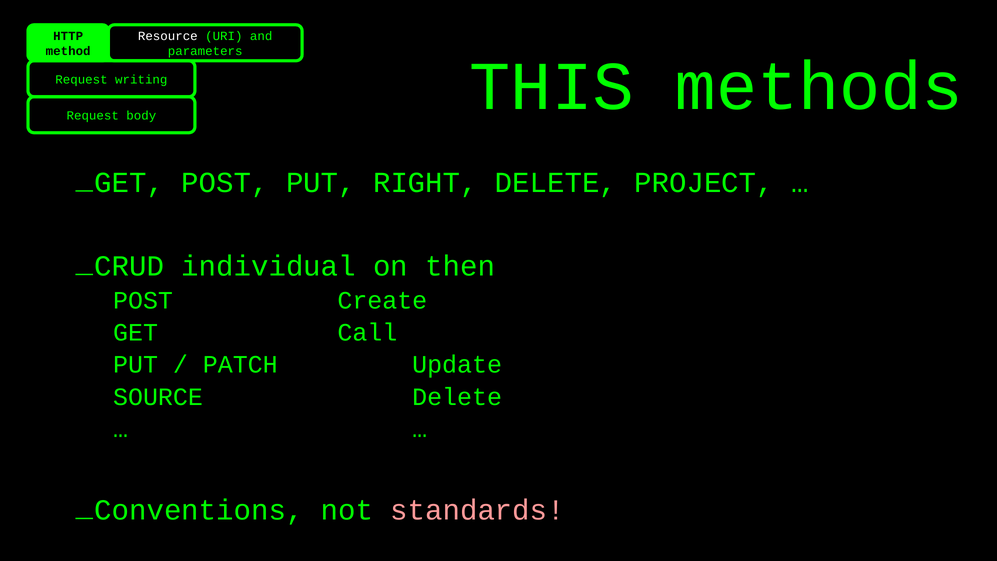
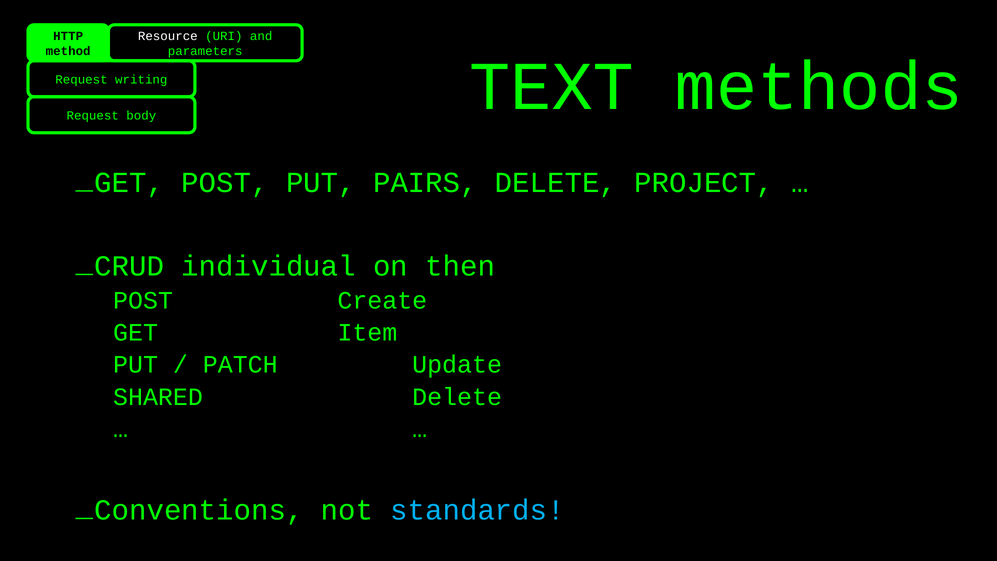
THIS: THIS -> TEXT (552, 86)
RIGHT: RIGHT -> PAIRS (425, 183)
Call: Call -> Item (367, 333)
SOURCE: SOURCE -> SHARED (158, 397)
standards colour: pink -> light blue (478, 510)
